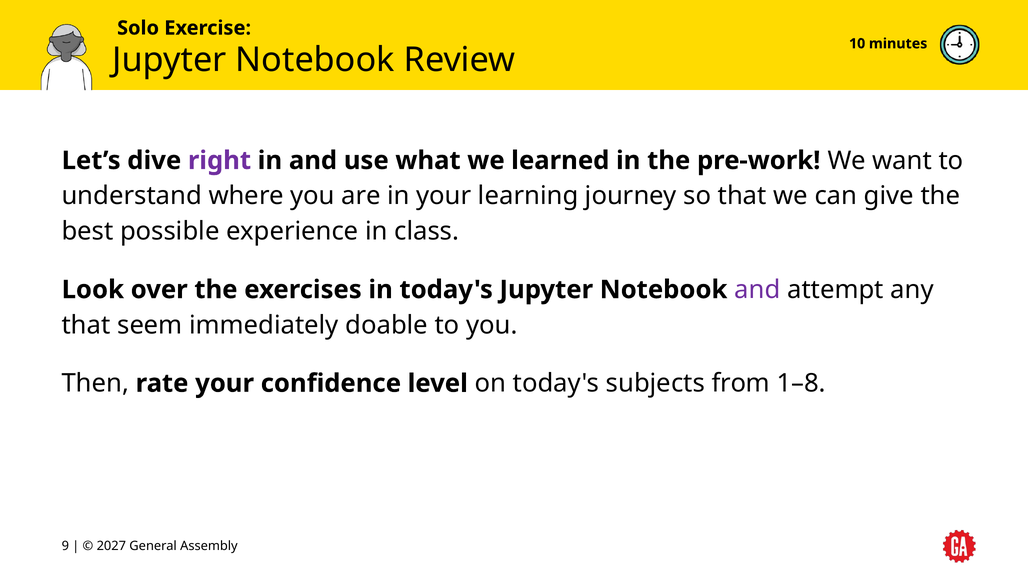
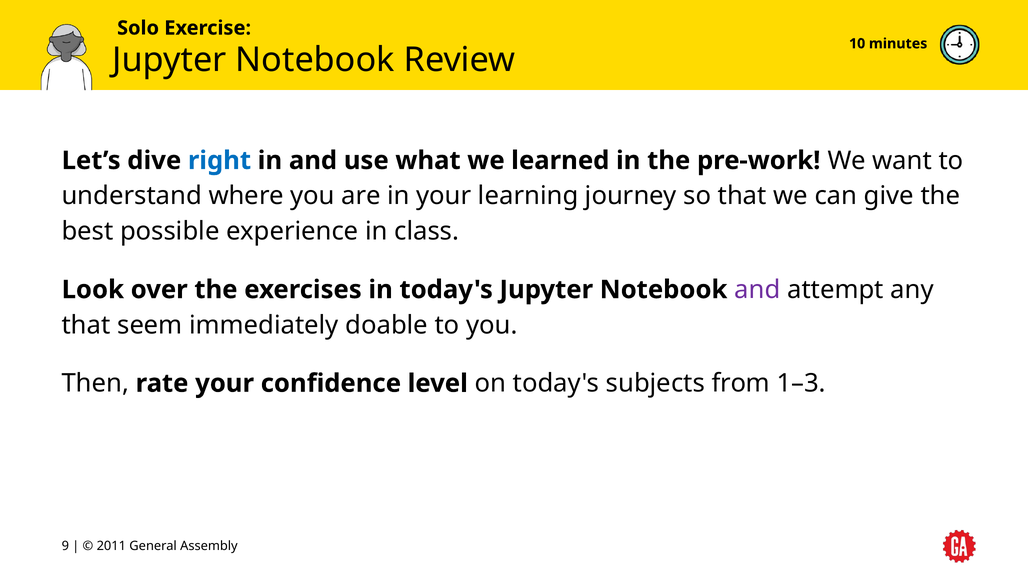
right colour: purple -> blue (219, 161)
1–8: 1–8 -> 1–3 (801, 384)
2027: 2027 -> 2011 (111, 546)
